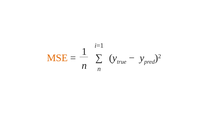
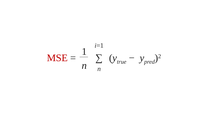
MSE colour: orange -> red (57, 58)
